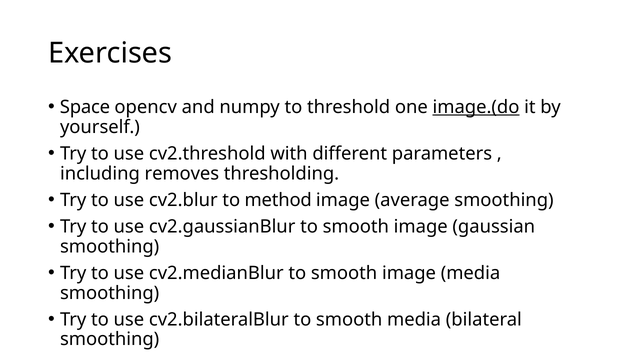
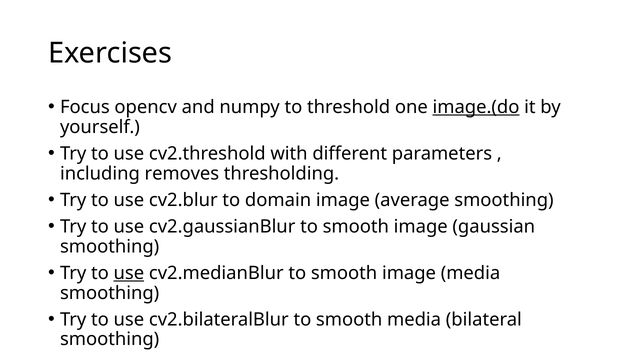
Space: Space -> Focus (85, 107)
method: method -> domain (278, 200)
use underline: none -> present (129, 273)
